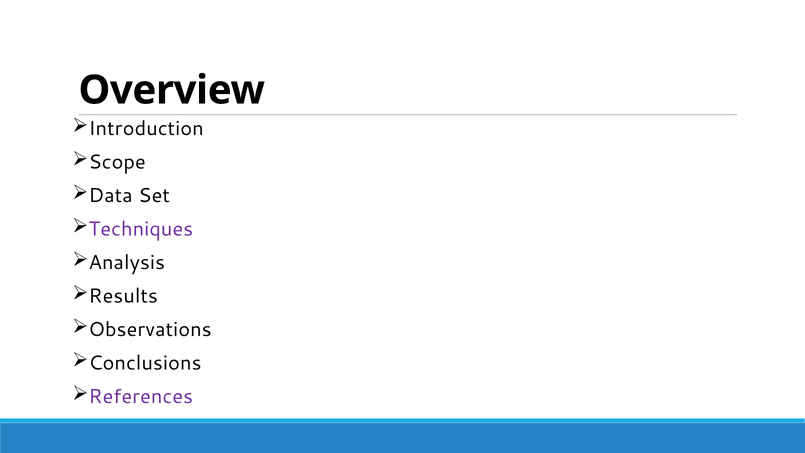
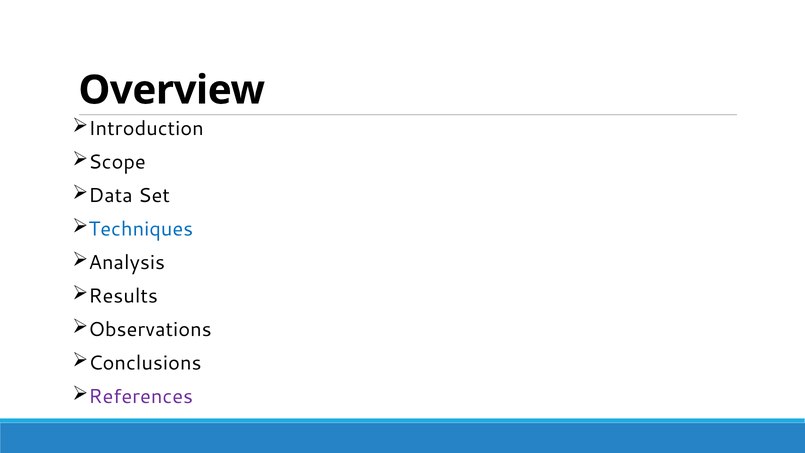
Techniques colour: purple -> blue (141, 229)
